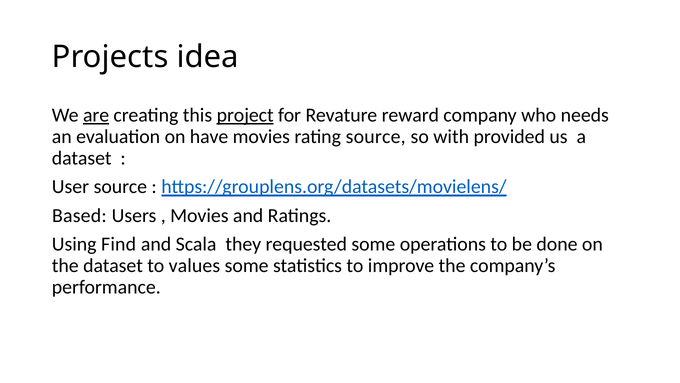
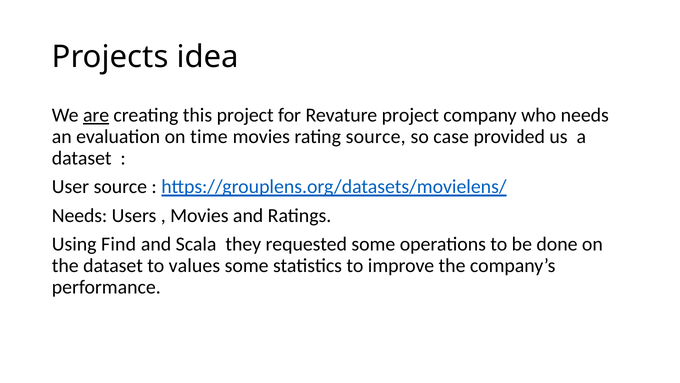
project underline: present -> none (245, 115)
Revature reward: reward -> project (410, 115)
have: have -> time (209, 136)
with: with -> case (451, 136)
Based: Based -> Needs (80, 215)
